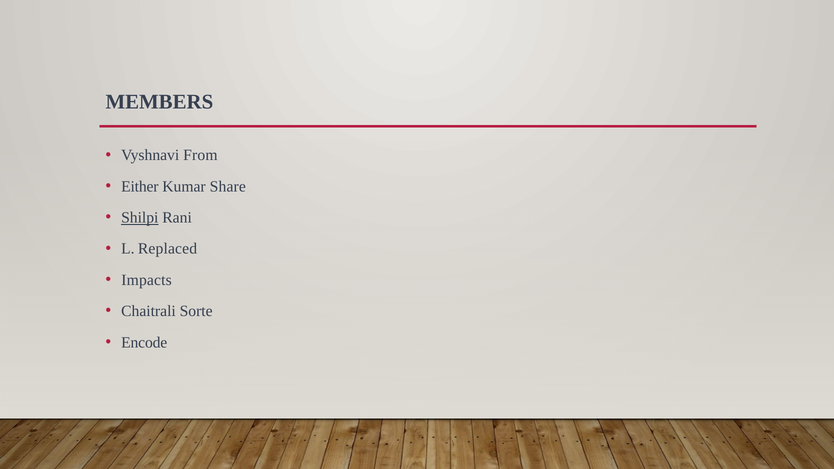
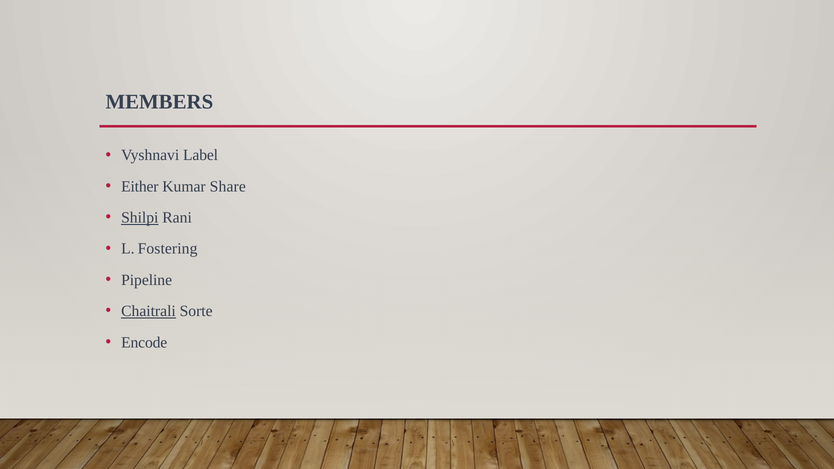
From: From -> Label (201, 155)
Replaced: Replaced -> Fostering (168, 249)
Impacts: Impacts -> Pipeline (147, 280)
Chaitrali underline: none -> present (148, 311)
